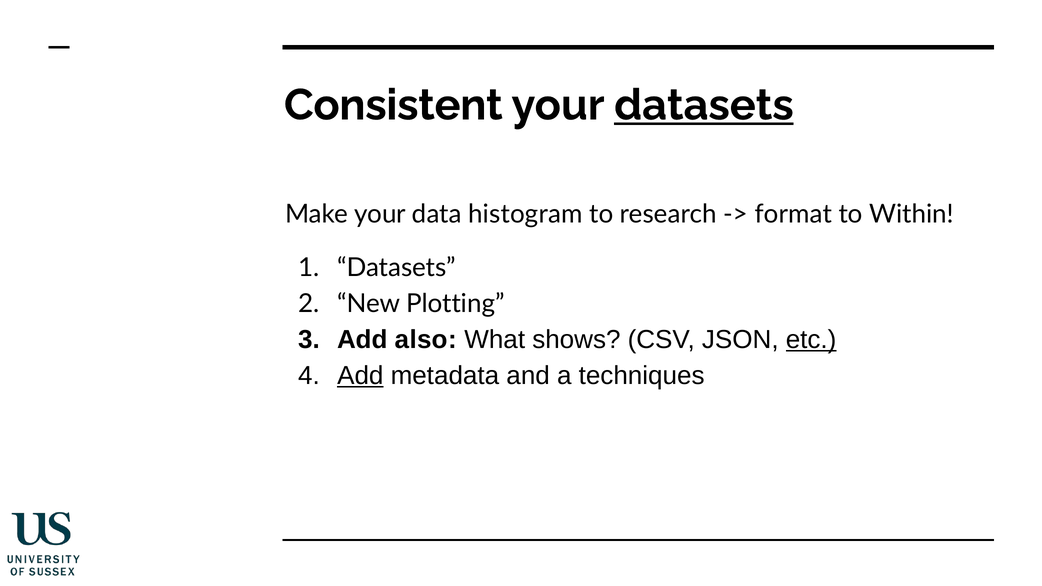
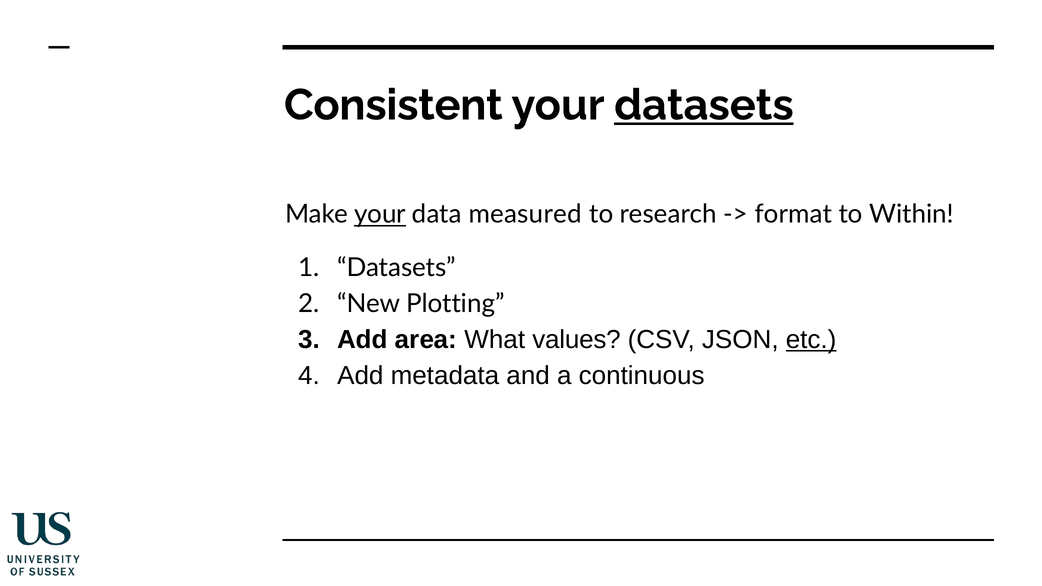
your underline: none -> present (380, 214)
histogram: histogram -> measured (525, 214)
also: also -> area (426, 340)
shows: shows -> values (576, 340)
Add underline: present -> none (360, 376)
techniques: techniques -> continuous (642, 376)
